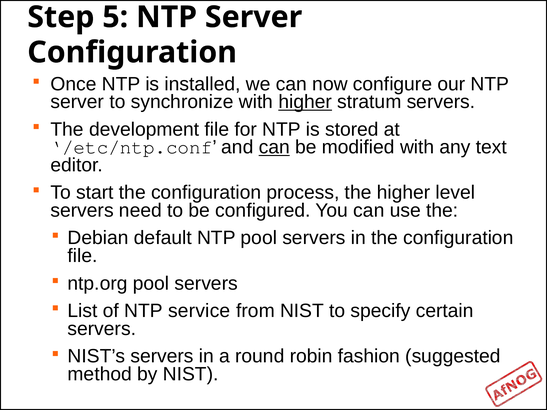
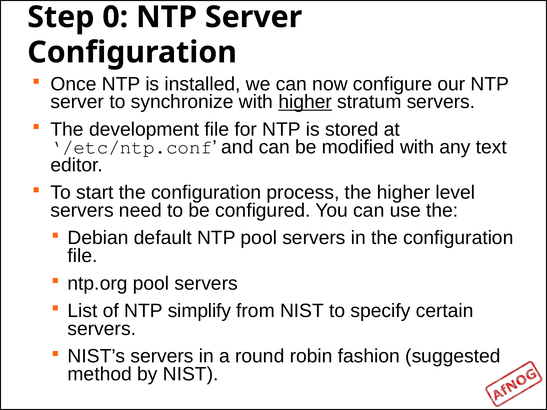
5: 5 -> 0 (115, 17)
can underline: present -> none (274, 147)
service: service -> simplify (199, 311)
